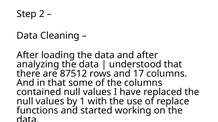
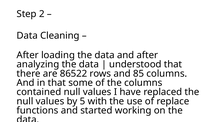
87512: 87512 -> 86522 (74, 74)
17: 17 -> 85 (139, 74)
1: 1 -> 5 (82, 102)
